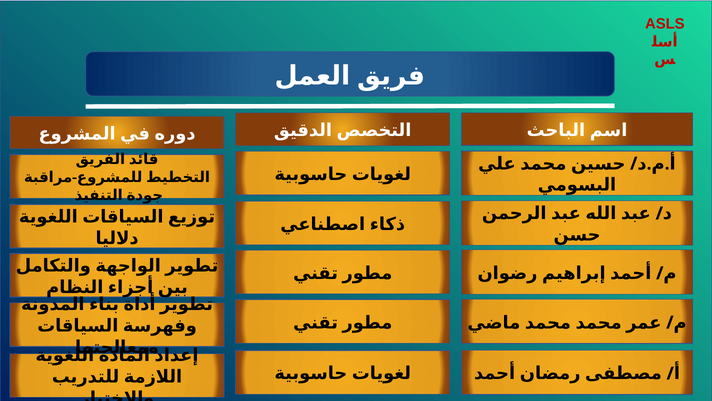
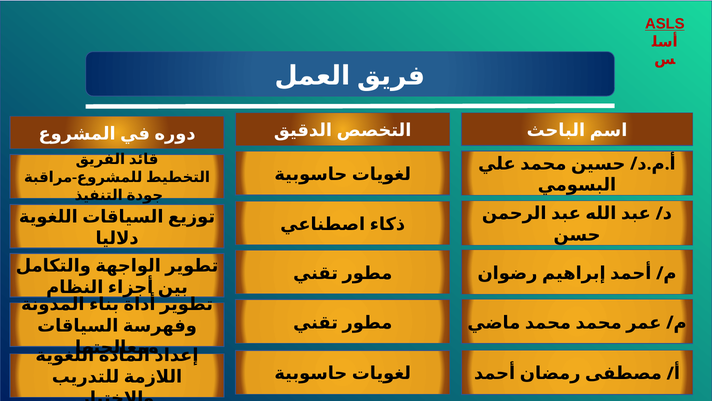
ASLS underline: none -> present (665, 24)
